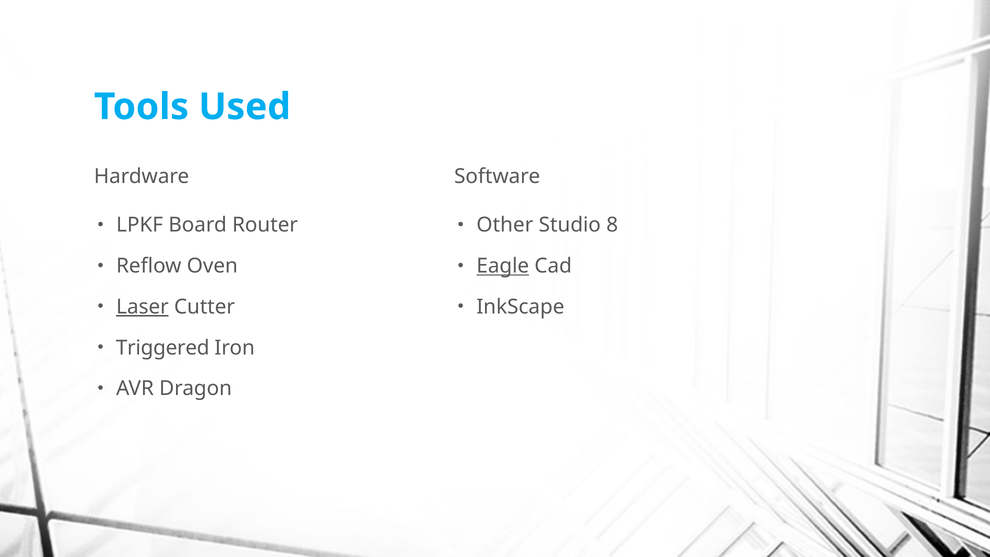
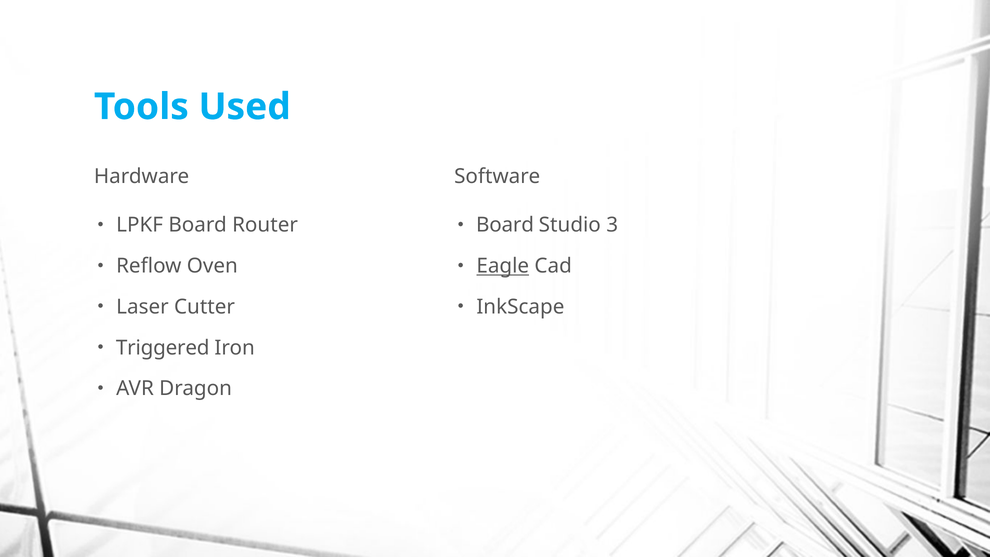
Other: Other -> Board (505, 225)
8: 8 -> 3 (612, 225)
Laser underline: present -> none (142, 307)
